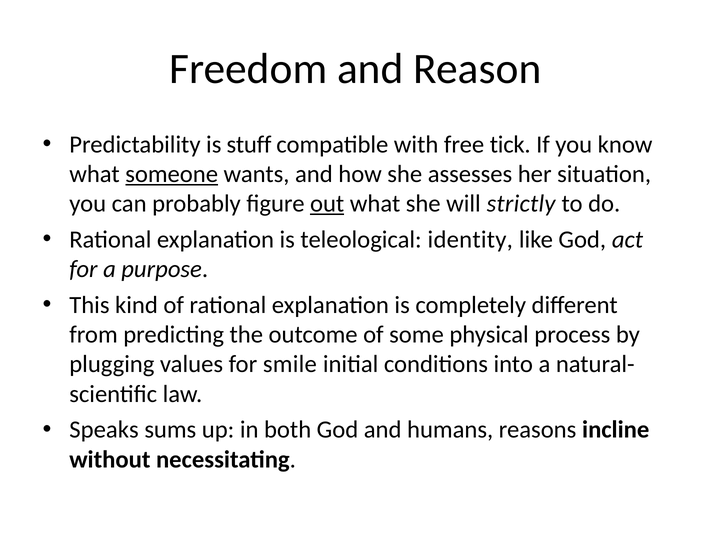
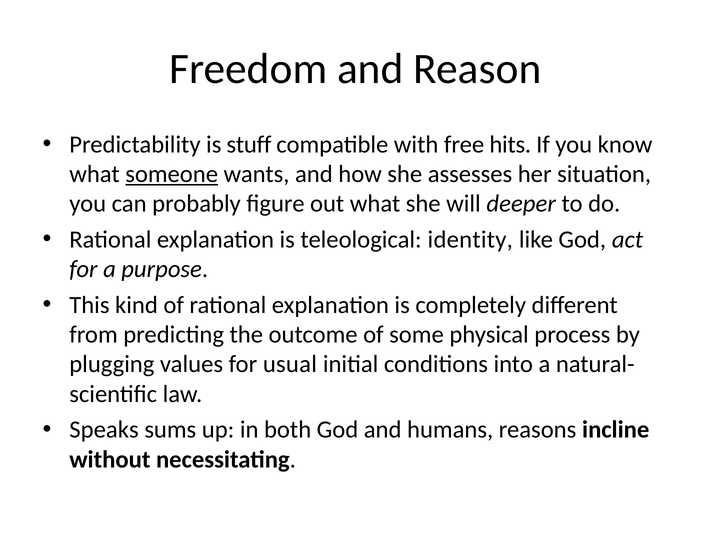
tick: tick -> hits (510, 145)
out underline: present -> none (327, 204)
strictly: strictly -> deeper (521, 204)
smile: smile -> usual (290, 364)
